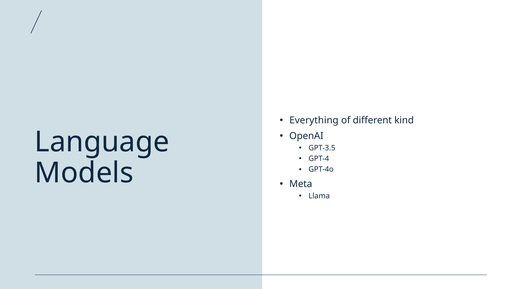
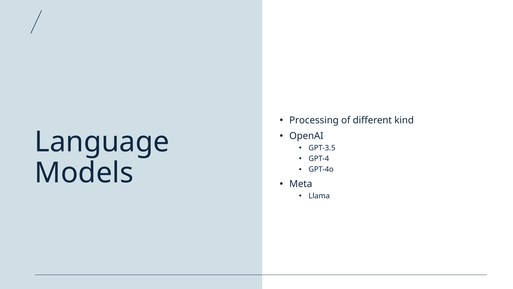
Everything: Everything -> Processing (314, 120)
